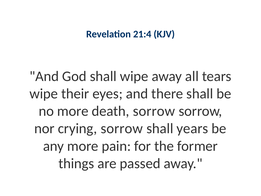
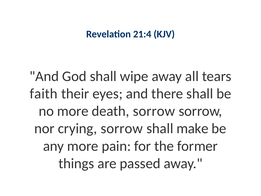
wipe: wipe -> faith (44, 94)
years: years -> make (193, 128)
